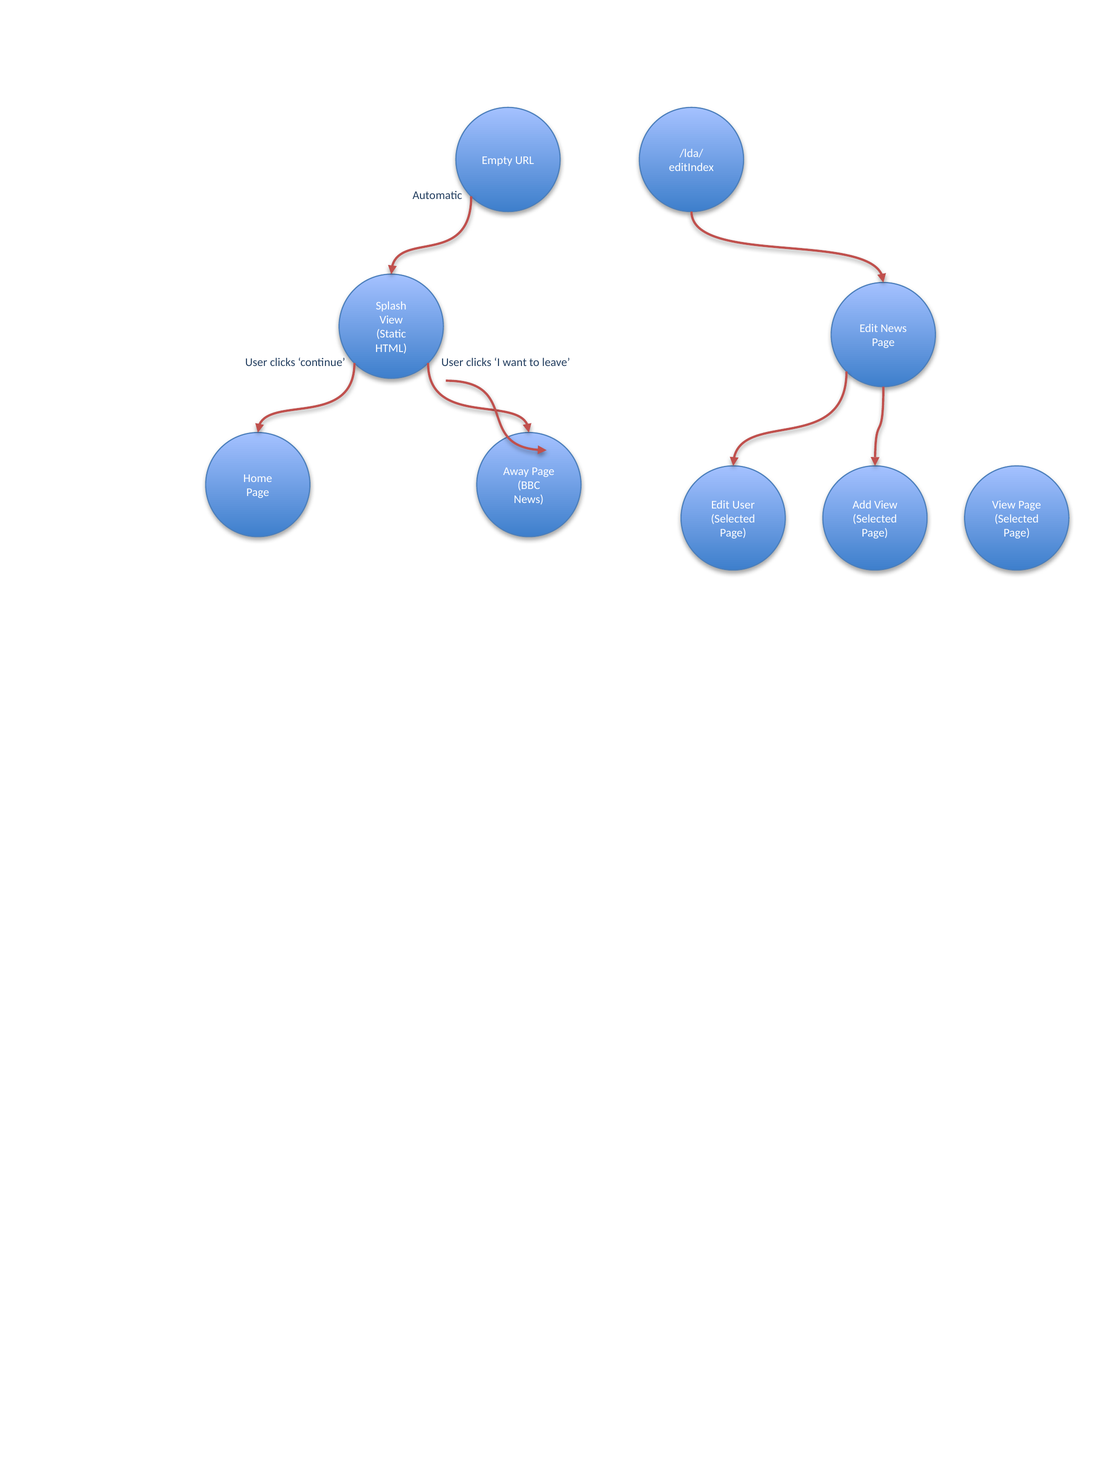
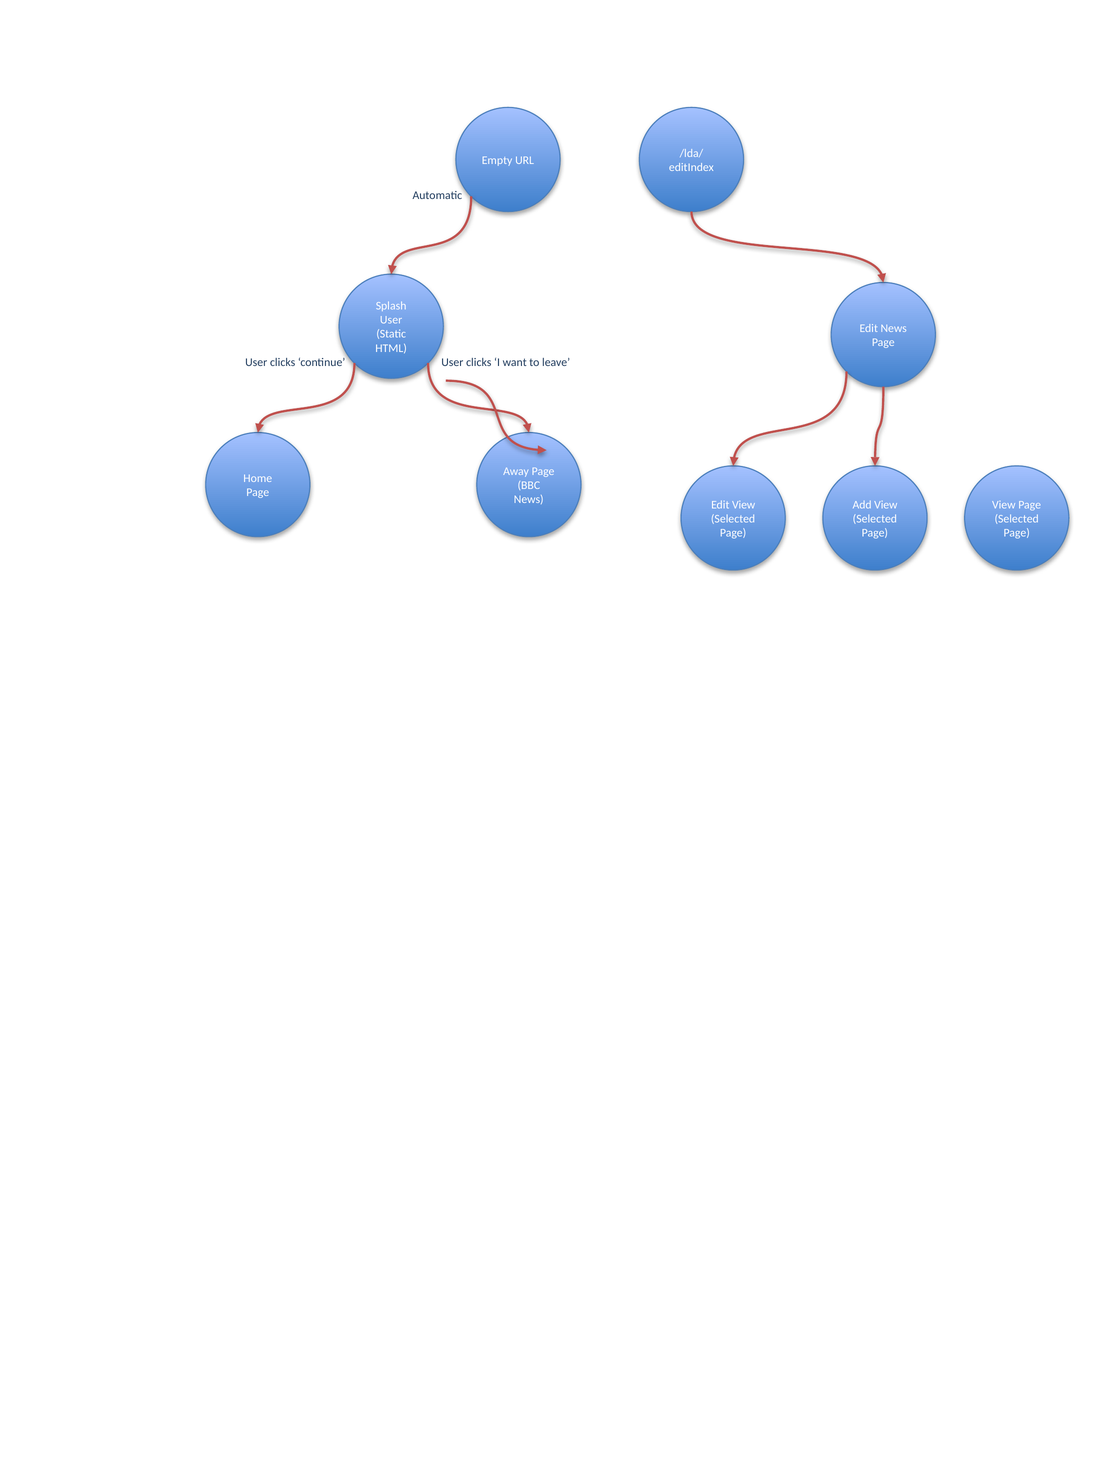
View: View -> User (391, 320)
Edit User: User -> View (744, 505)
